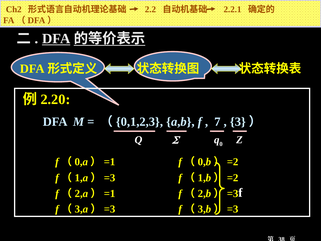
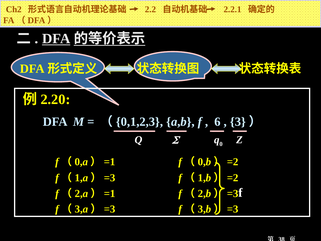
7: 7 -> 6 (217, 122)
